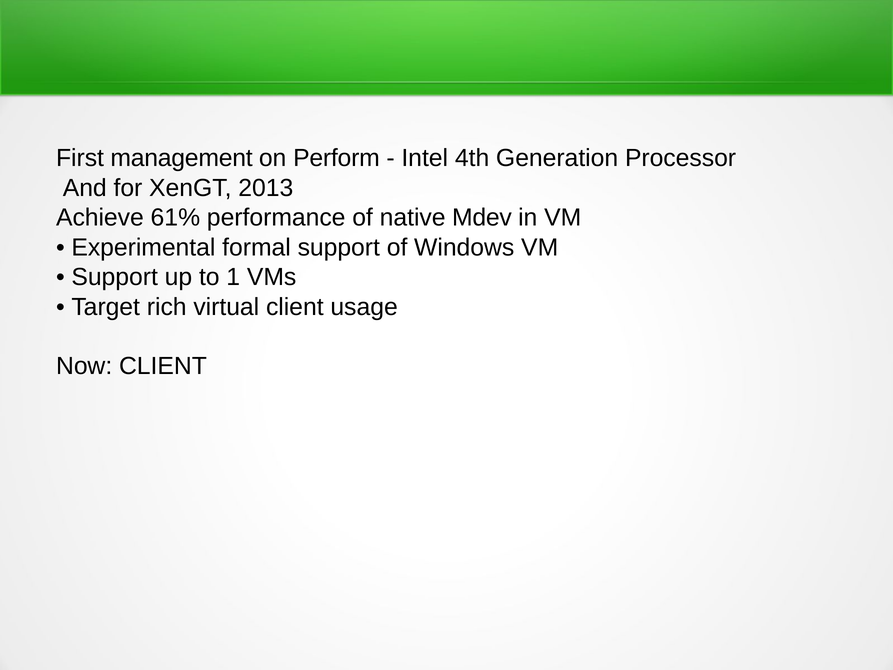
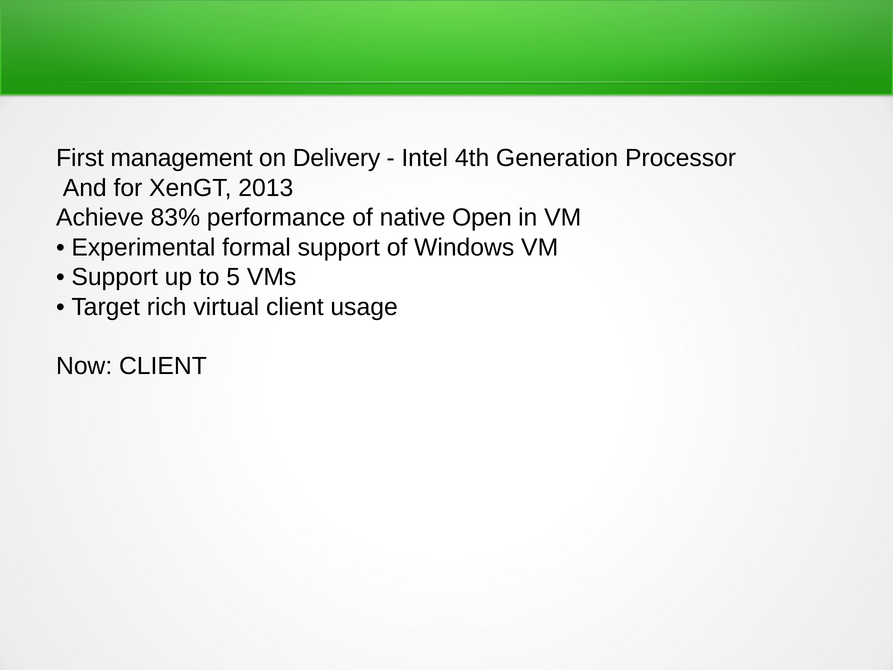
Perform: Perform -> Delivery (336, 158)
61%: 61% -> 83% (175, 218)
Mdev: Mdev -> Open (482, 218)
1: 1 -> 5 (233, 277)
